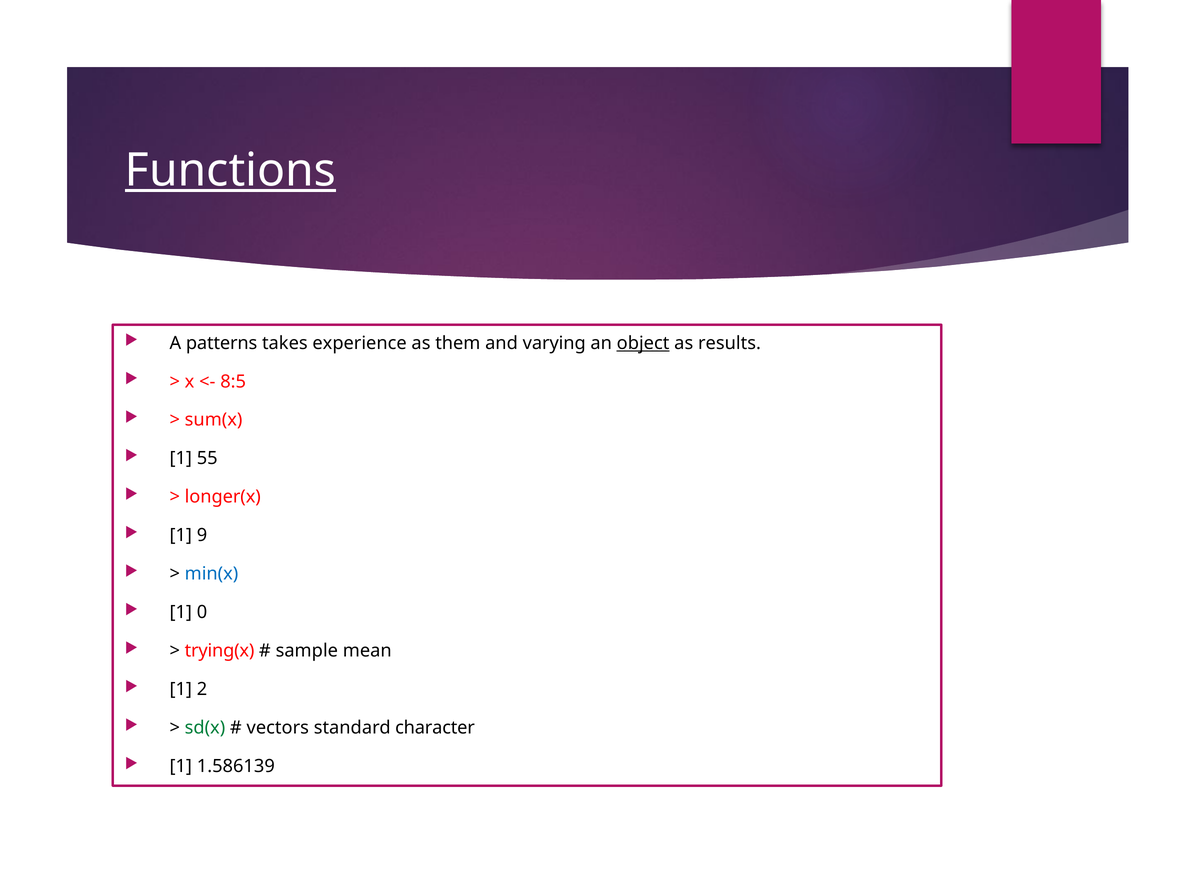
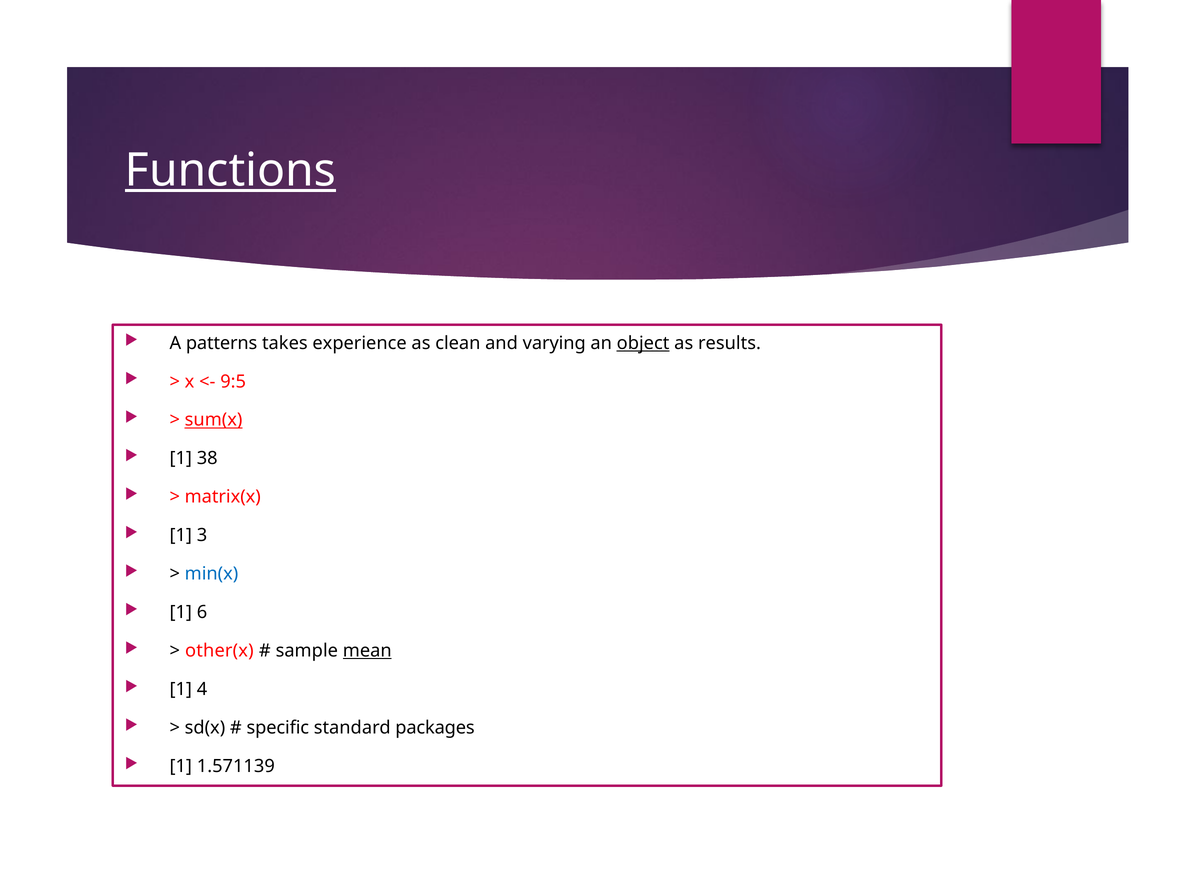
them: them -> clean (458, 343)
8:5: 8:5 -> 9:5 (233, 382)
sum(x underline: none -> present (214, 420)
55: 55 -> 38 (207, 459)
longer(x: longer(x -> matrix(x (223, 497)
9: 9 -> 3 (202, 536)
0: 0 -> 6 (202, 613)
trying(x: trying(x -> other(x (219, 651)
mean underline: none -> present (367, 651)
2: 2 -> 4 (202, 690)
sd(x colour: green -> black (205, 728)
vectors: vectors -> specific (278, 728)
character: character -> packages (435, 728)
1.586139: 1.586139 -> 1.571139 (236, 767)
